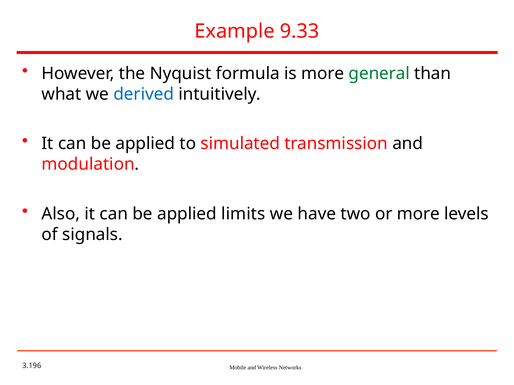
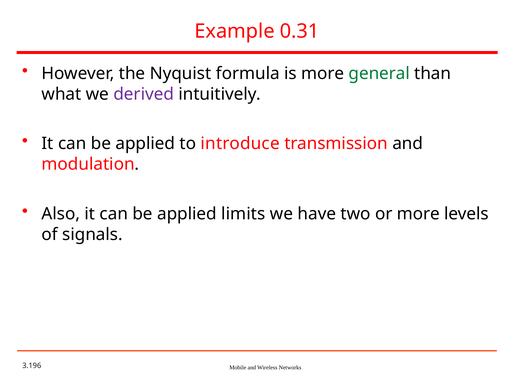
9.33: 9.33 -> 0.31 (300, 31)
derived colour: blue -> purple (144, 94)
simulated: simulated -> introduce (240, 144)
